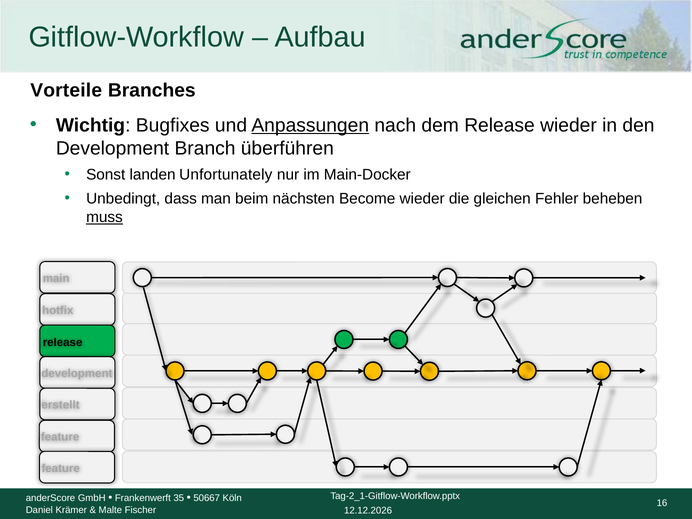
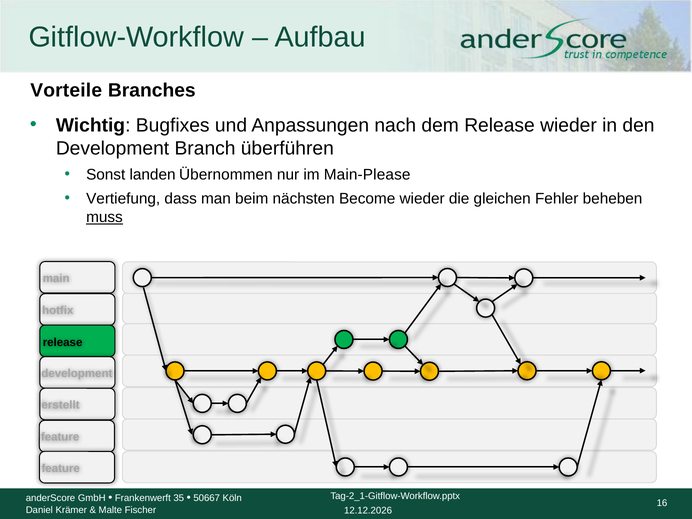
Anpassungen underline: present -> none (310, 125)
Unfortunately: Unfortunately -> Übernommen (226, 175)
Main-Docker: Main-Docker -> Main-Please (367, 175)
Unbedingt: Unbedingt -> Vertiefung (123, 199)
